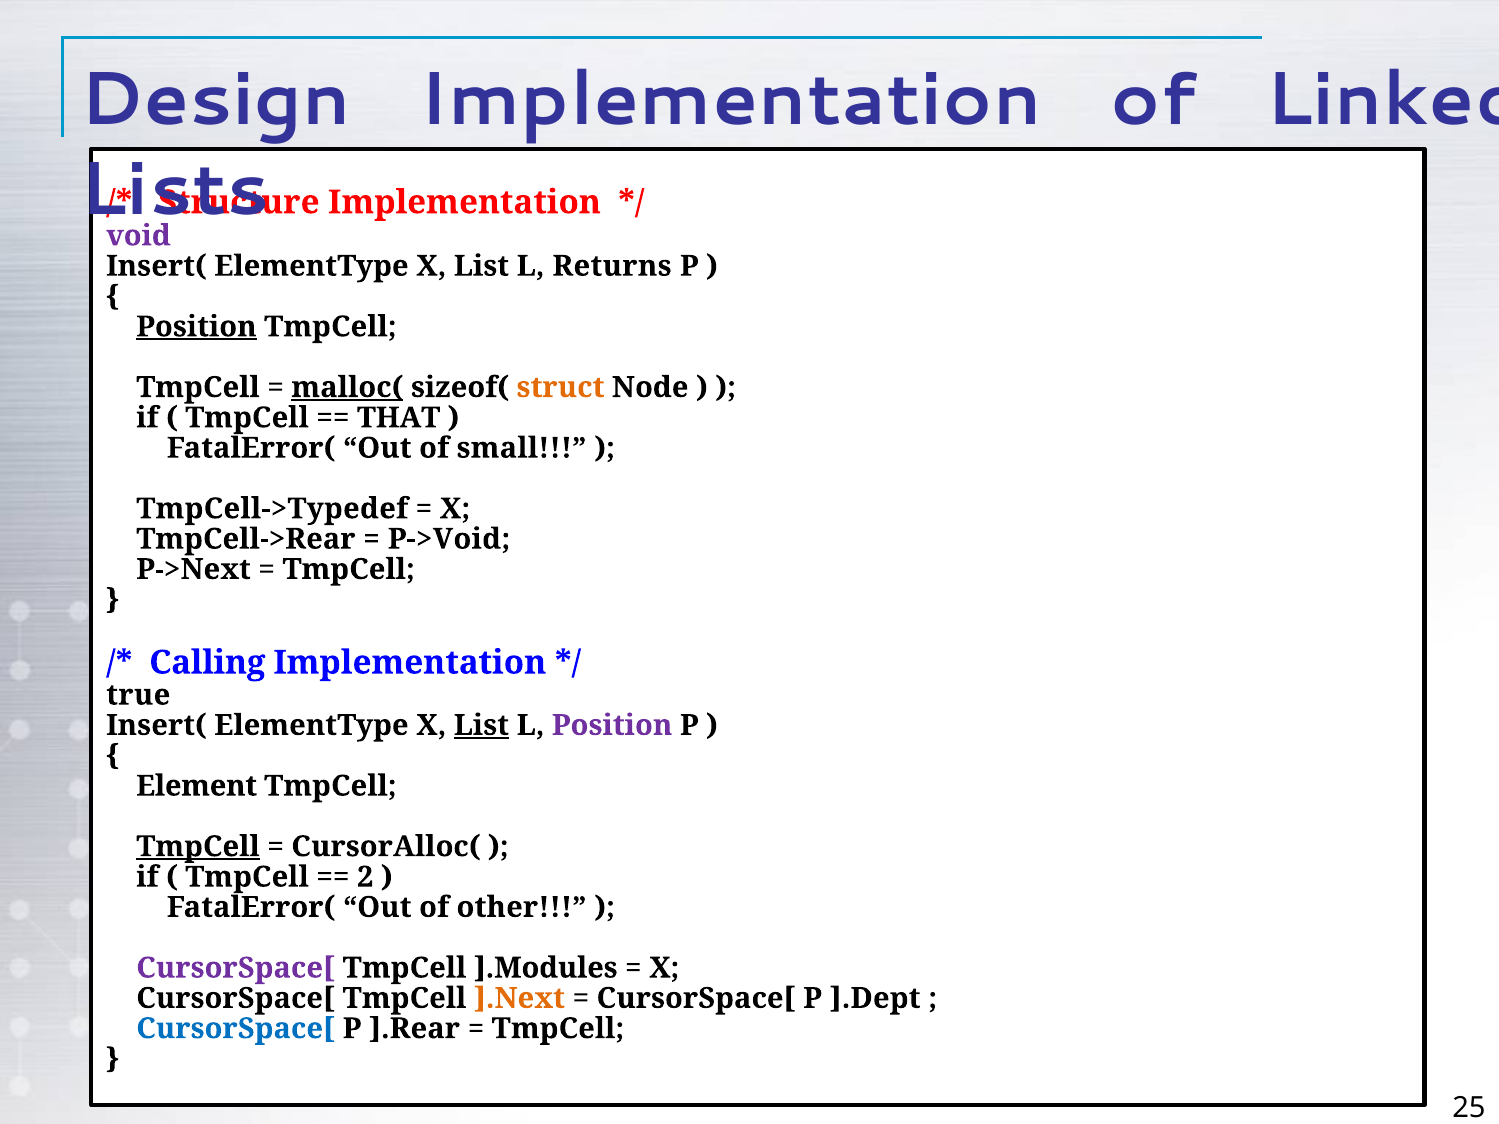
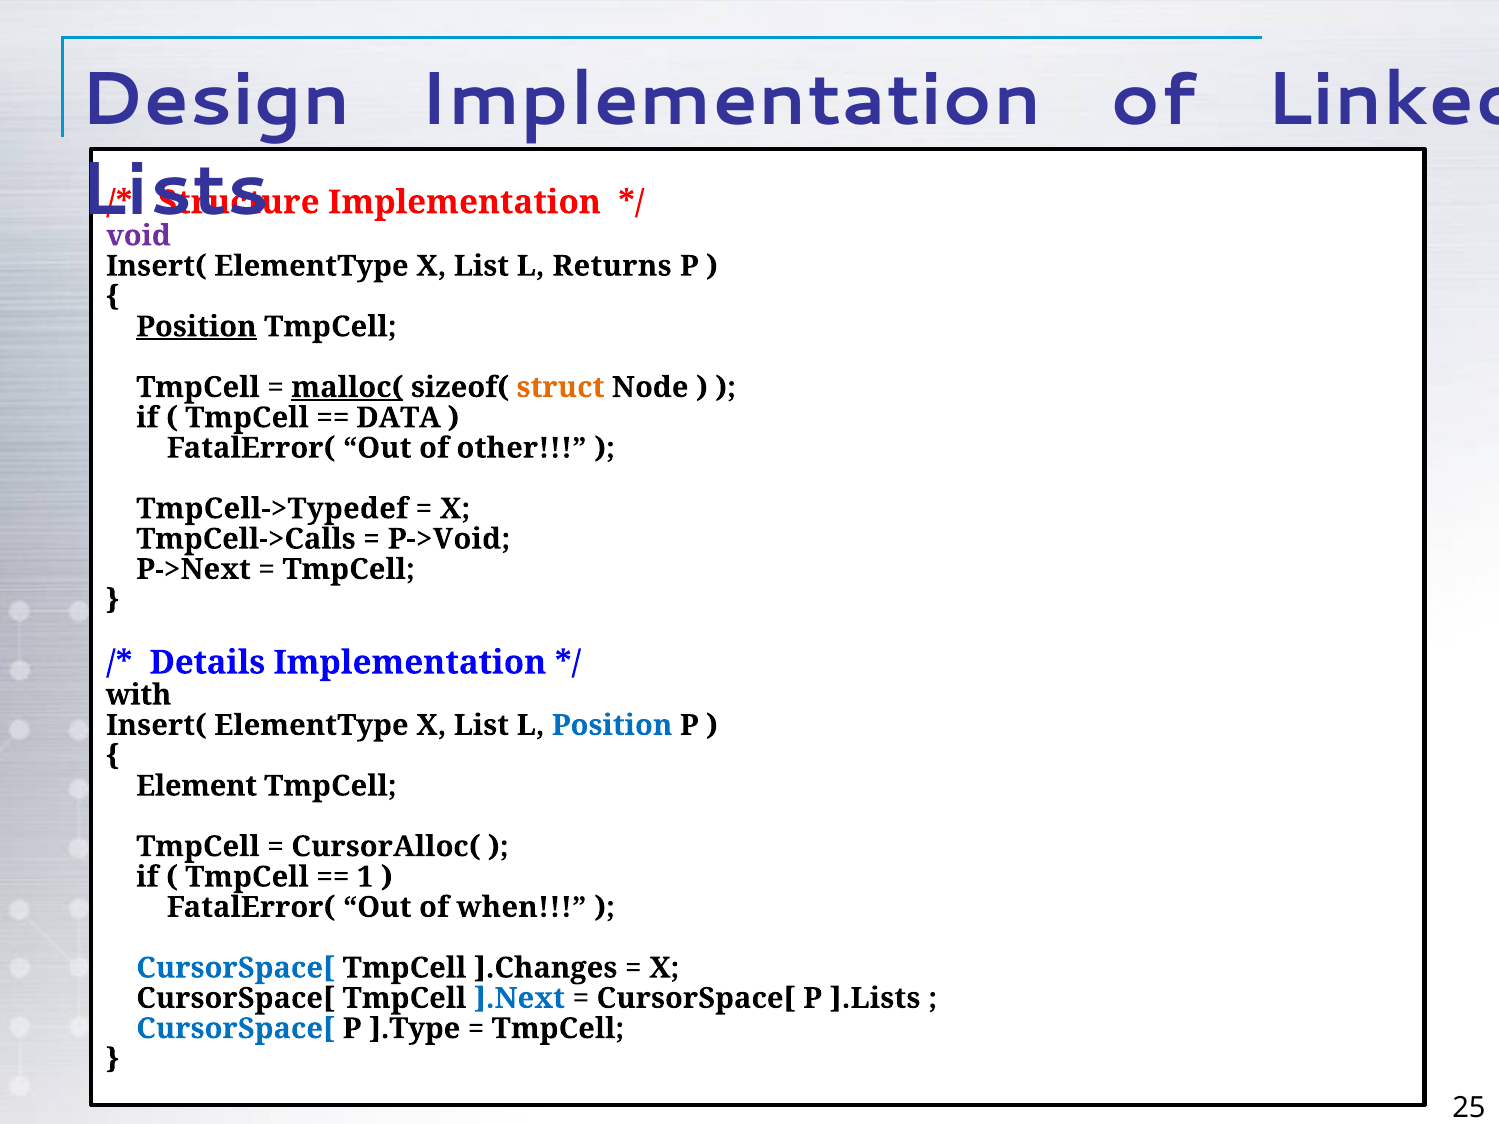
THAT: THAT -> DATA (399, 418)
small: small -> other (522, 448)
TmpCell->Rear: TmpCell->Rear -> TmpCell->Calls (246, 539)
Calling: Calling -> Details (207, 663)
true: true -> with (139, 695)
List underline: present -> none (481, 725)
Position colour: purple -> blue (612, 725)
TmpCell underline: present -> none (198, 847)
2: 2 -> 1 (365, 877)
other: other -> when (521, 907)
CursorSpace[ colour: purple -> blue (236, 968)
].Modules: ].Modules -> ].Changes (546, 968)
].Next colour: orange -> blue (519, 998)
].Dept: ].Dept -> ].Lists (875, 998)
].Rear: ].Rear -> ].Type (415, 1029)
